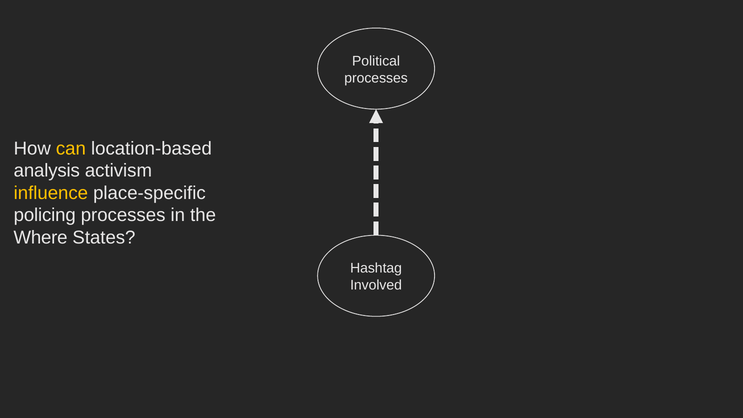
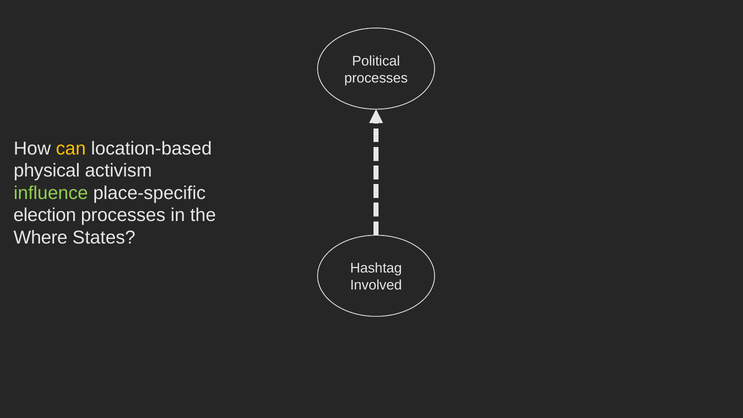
analysis: analysis -> physical (47, 171)
influence colour: yellow -> light green (51, 193)
policing: policing -> election (45, 215)
